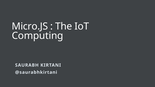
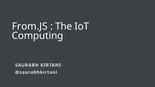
Micro.JS: Micro.JS -> From.JS (30, 26)
